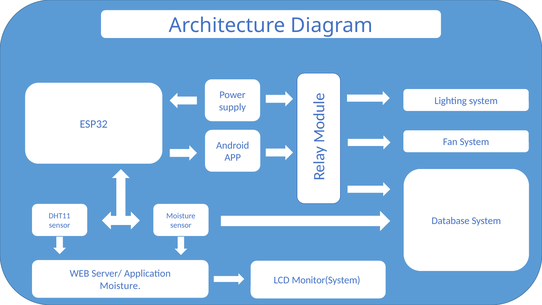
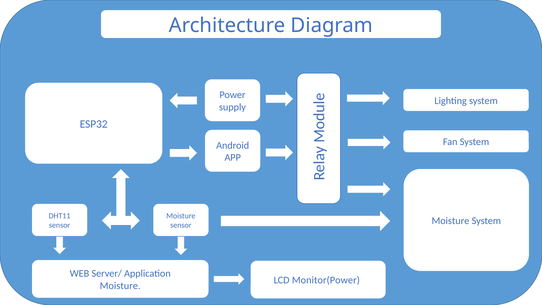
Database: Database -> Moisture (450, 221)
Monitor(System: Monitor(System -> Monitor(Power (326, 280)
